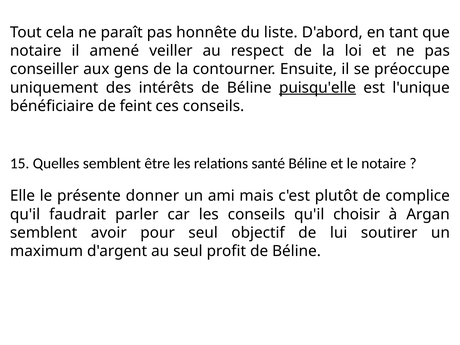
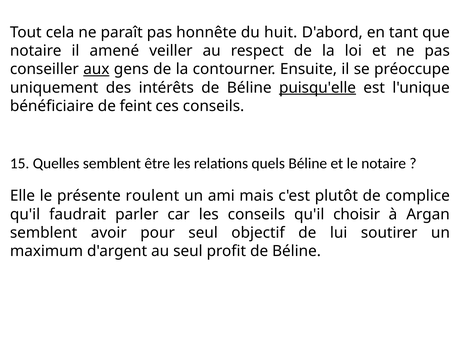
liste: liste -> huit (281, 32)
aux underline: none -> present (96, 69)
santé: santé -> quels (268, 163)
donner: donner -> roulent (152, 196)
